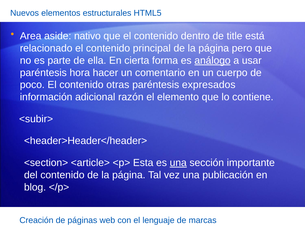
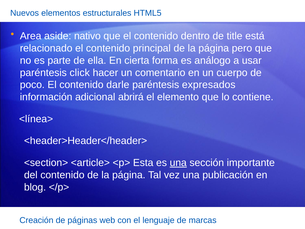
análogo underline: present -> none (213, 60)
hora: hora -> click (80, 73)
otras: otras -> darle (118, 85)
razón: razón -> abrirá (131, 97)
<subir>: <subir> -> <línea> (36, 119)
